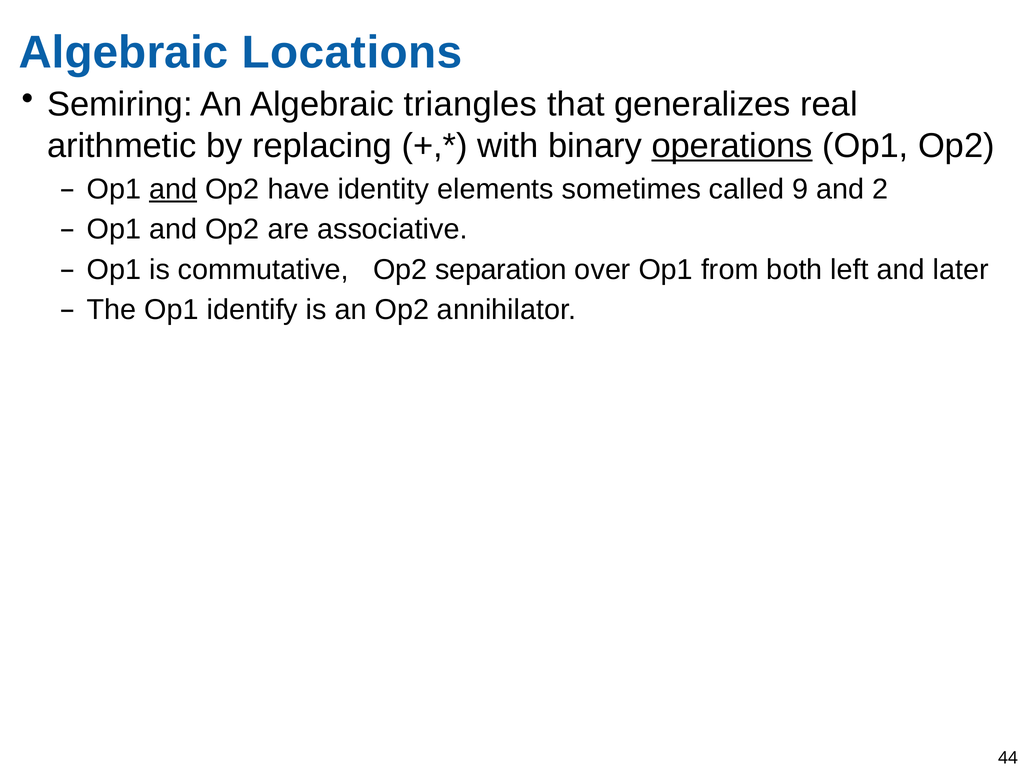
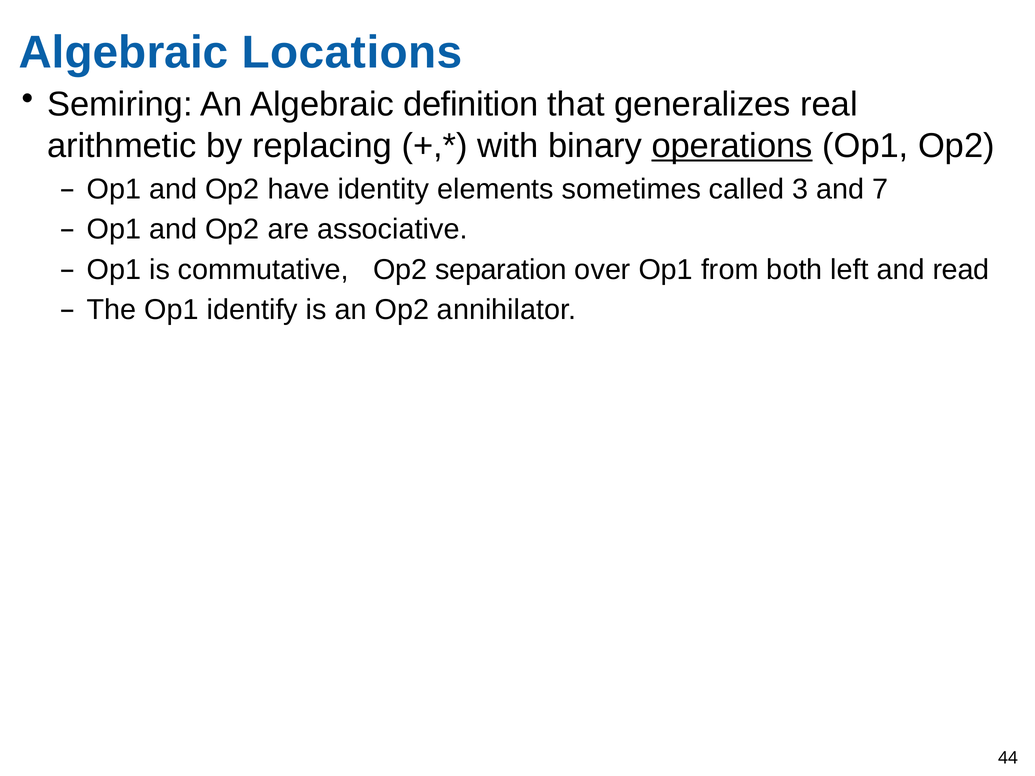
triangles: triangles -> definition (471, 104)
and underline: present -> none (173, 189)
9: 9 -> 3 (800, 189)
2: 2 -> 7 (880, 189)
later: later -> read (961, 270)
